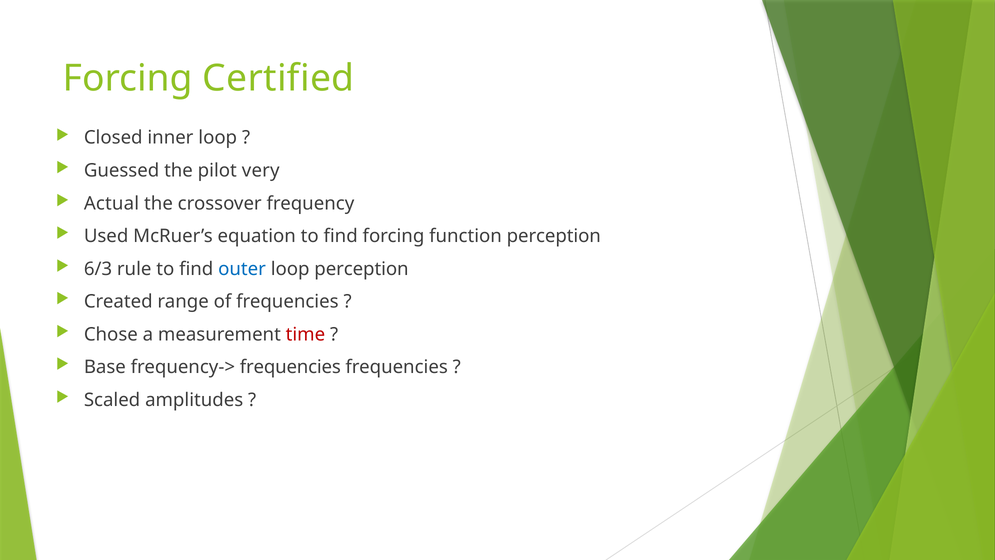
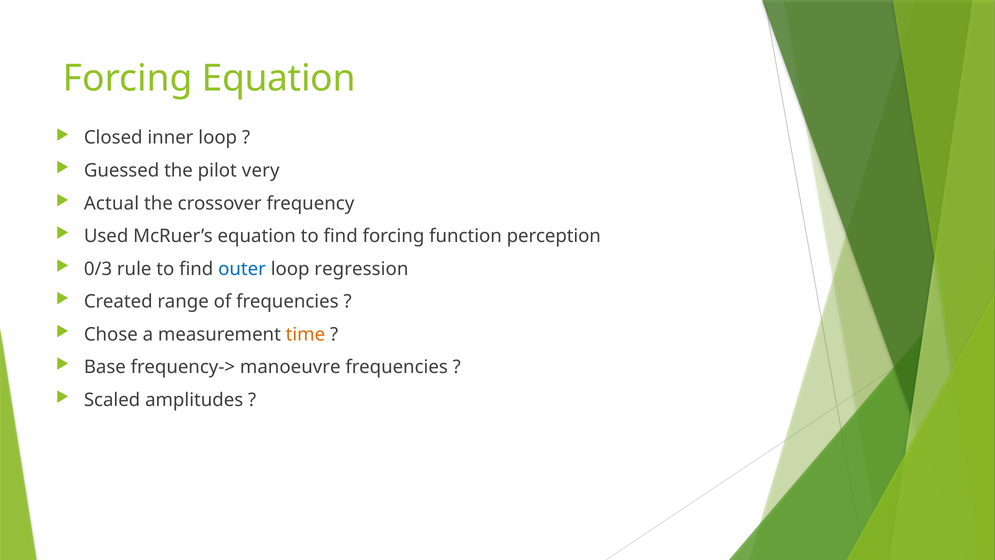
Forcing Certified: Certified -> Equation (279, 78)
6/3: 6/3 -> 0/3 (98, 269)
loop perception: perception -> regression (361, 269)
time colour: red -> orange (305, 334)
frequency-> frequencies: frequencies -> manoeuvre (290, 367)
